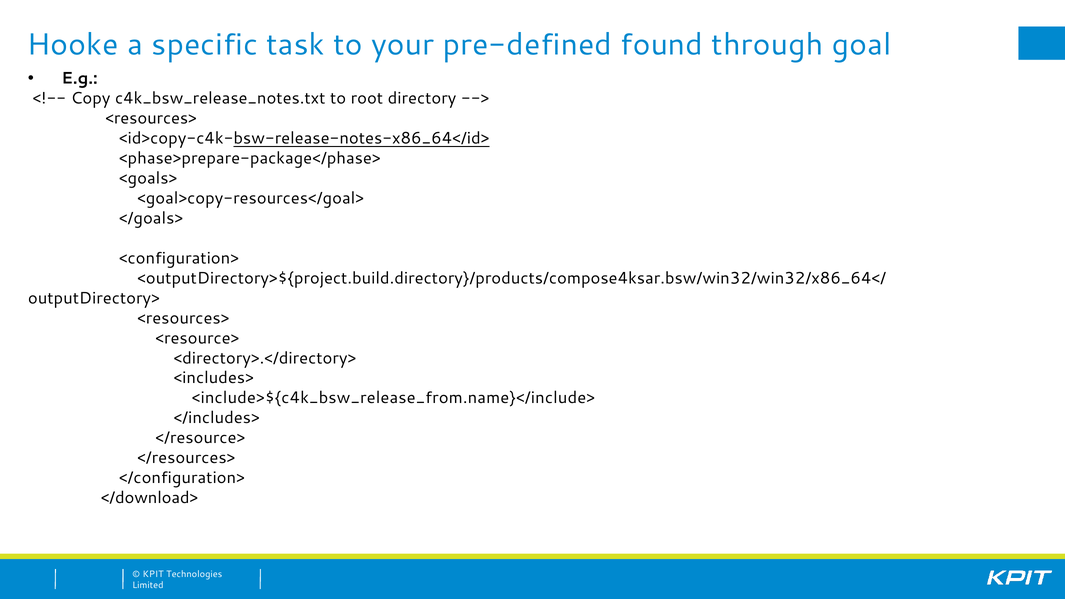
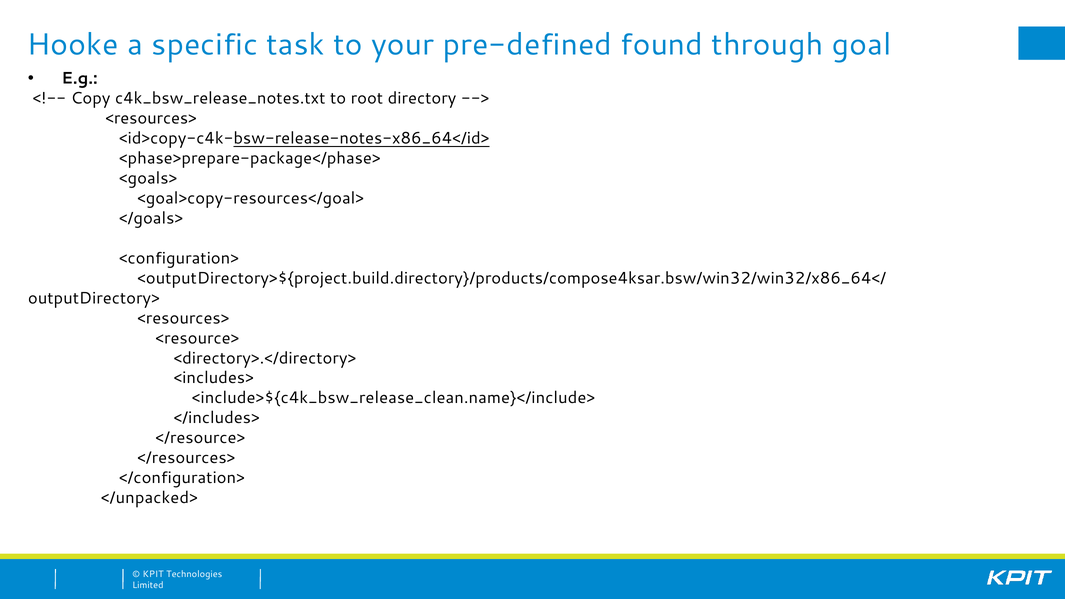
<include>${c4k_bsw_release_from.name}</include>: <include>${c4k_bsw_release_from.name}</include> -> <include>${c4k_bsw_release_clean.name}</include> (393, 398)
</download>: </download> -> </unpacked> (149, 498)
